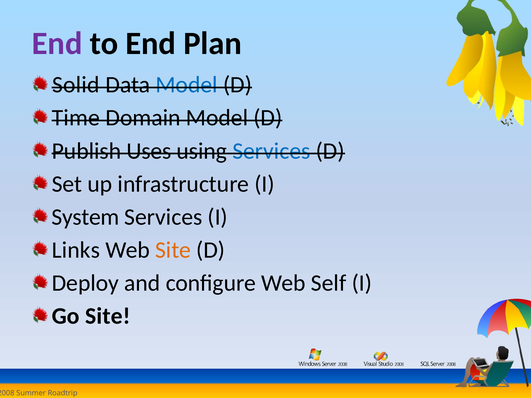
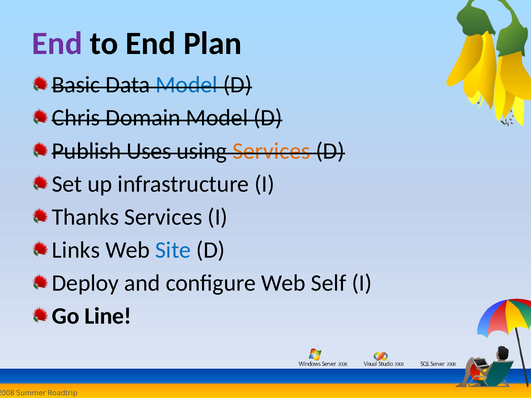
Solid: Solid -> Basic (76, 85)
Time: Time -> Chris (76, 118)
Services colour: blue -> orange (271, 151)
System: System -> Thanks (85, 217)
Site colour: orange -> blue (173, 250)
Go Site: Site -> Line (108, 316)
